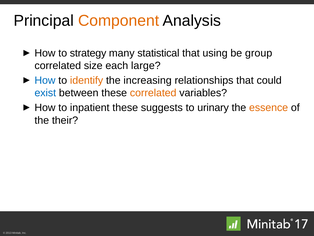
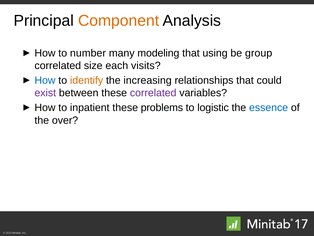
strategy: strategy -> number (88, 53)
statistical: statistical -> modeling (158, 53)
large: large -> visits (146, 66)
exist colour: blue -> purple (45, 93)
correlated colour: orange -> purple (153, 93)
suggests: suggests -> problems (162, 107)
urinary: urinary -> logistic (213, 107)
essence colour: orange -> blue (269, 107)
their: their -> over (65, 120)
